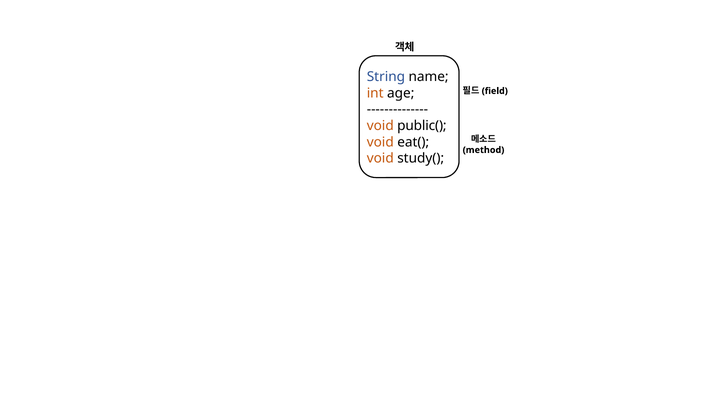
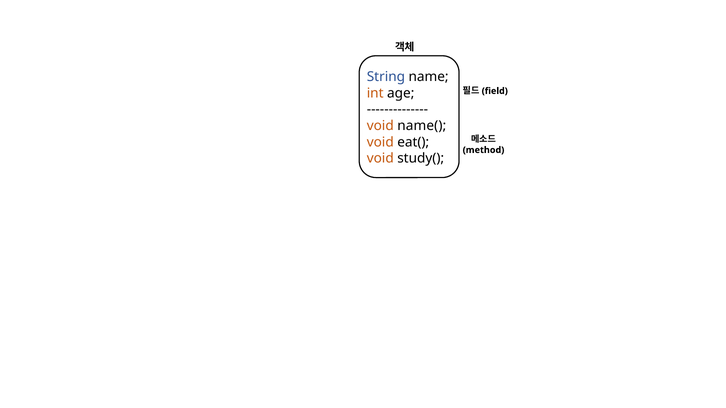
public(: public( -> name( (422, 126)
